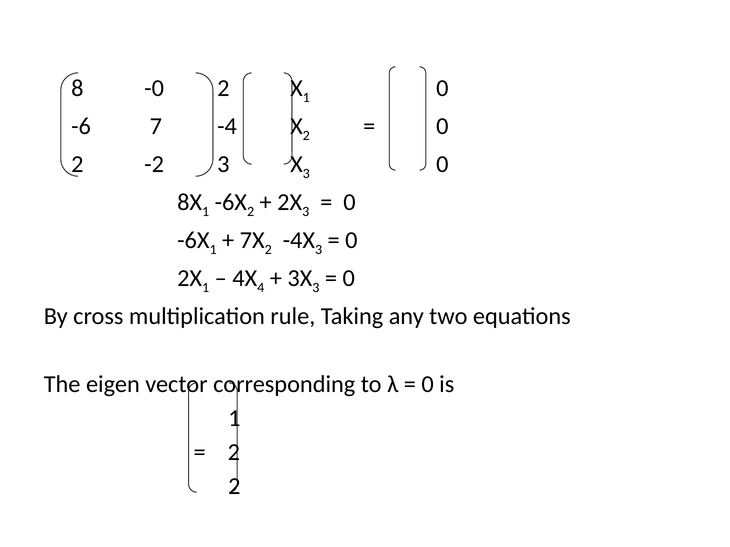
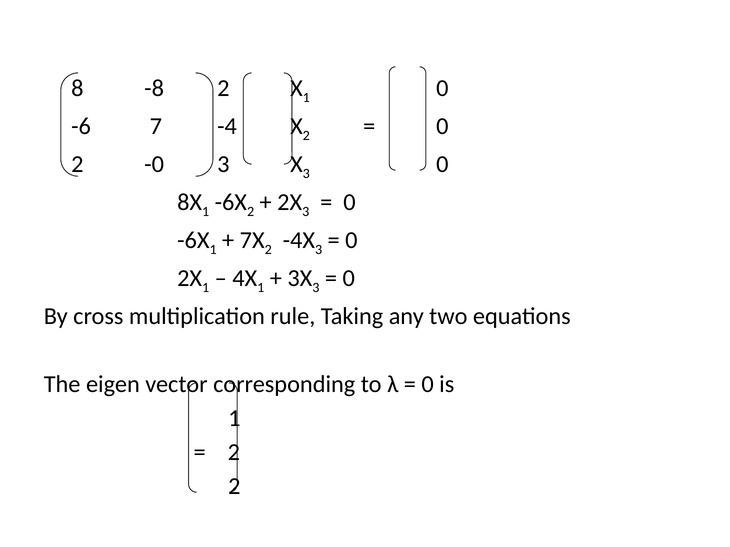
-0: -0 -> -8 (154, 88)
-2: -2 -> -0 (154, 164)
4: 4 -> 1 (261, 288)
